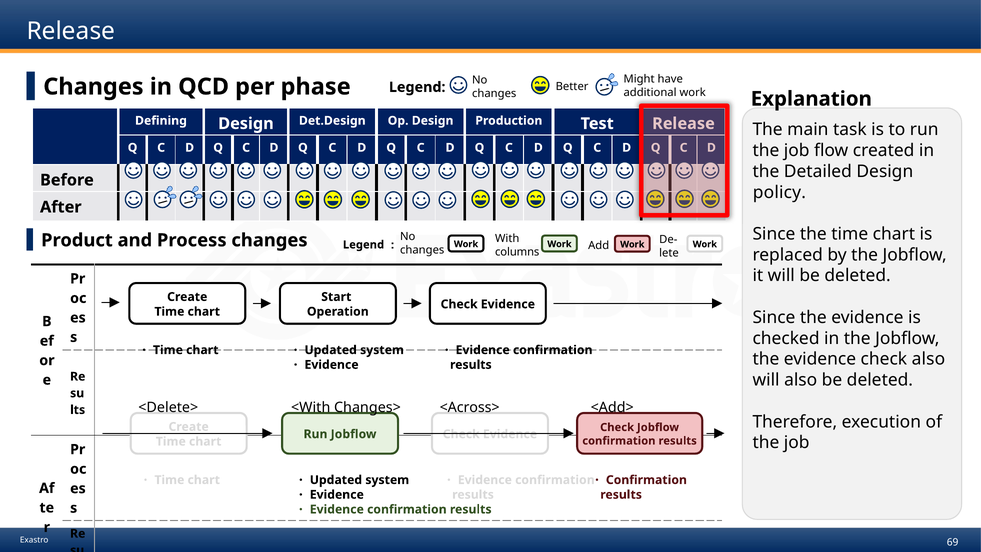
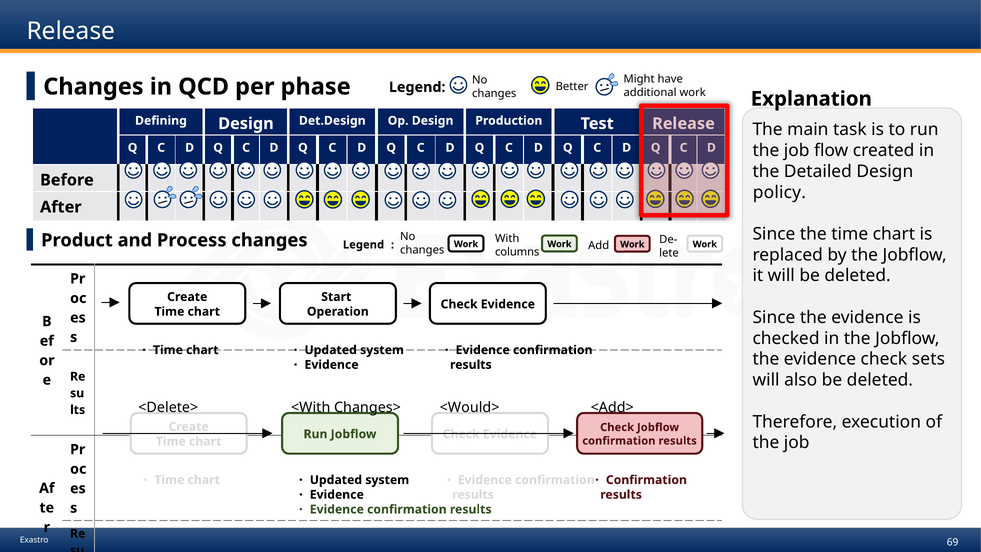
check also: also -> sets (928, 359)
<Across>: <Across> -> <Would> (470, 407)
